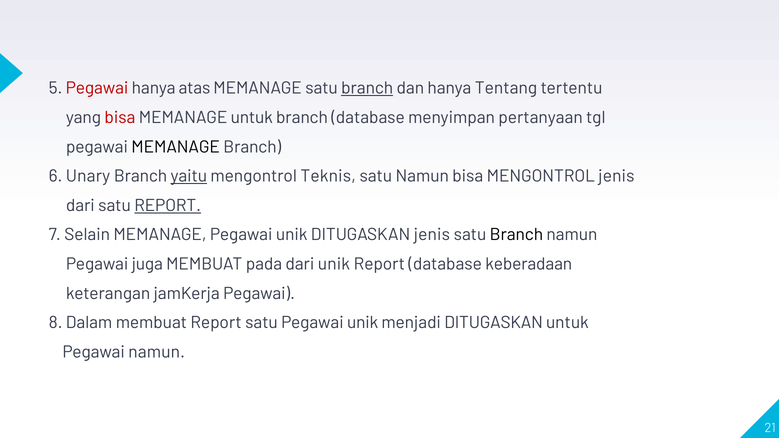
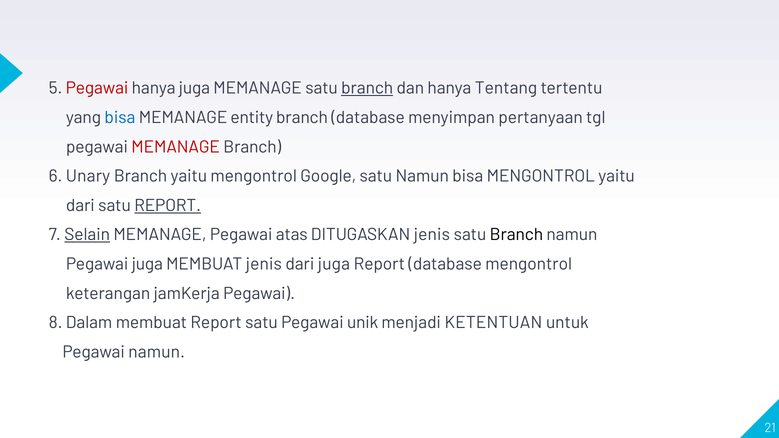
hanya atas: atas -> juga (194, 88)
bisa colour: red -> blue (120, 118)
MEMANAGE untuk: untuk -> entity (252, 118)
MEMANAGE colour: black -> red (176, 147)
yaitu underline: present -> none (189, 176)
Teknis: Teknis -> Google (328, 176)
MENGONTROL jenis: jenis -> yaitu (617, 176)
Selain underline: none -> present (87, 235)
MEMANAGE Pegawai unik: unik -> atas (292, 235)
MEMBUAT pada: pada -> jenis (264, 264)
dari unik: unik -> juga (334, 264)
database keberadaan: keberadaan -> mengontrol (529, 264)
menjadi DITUGASKAN: DITUGASKAN -> KETENTUAN (493, 323)
